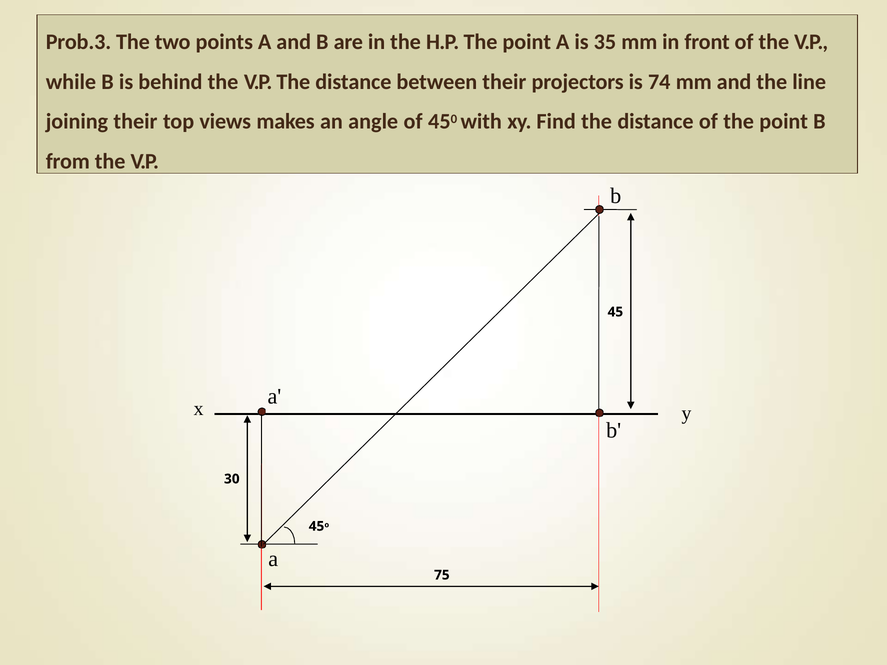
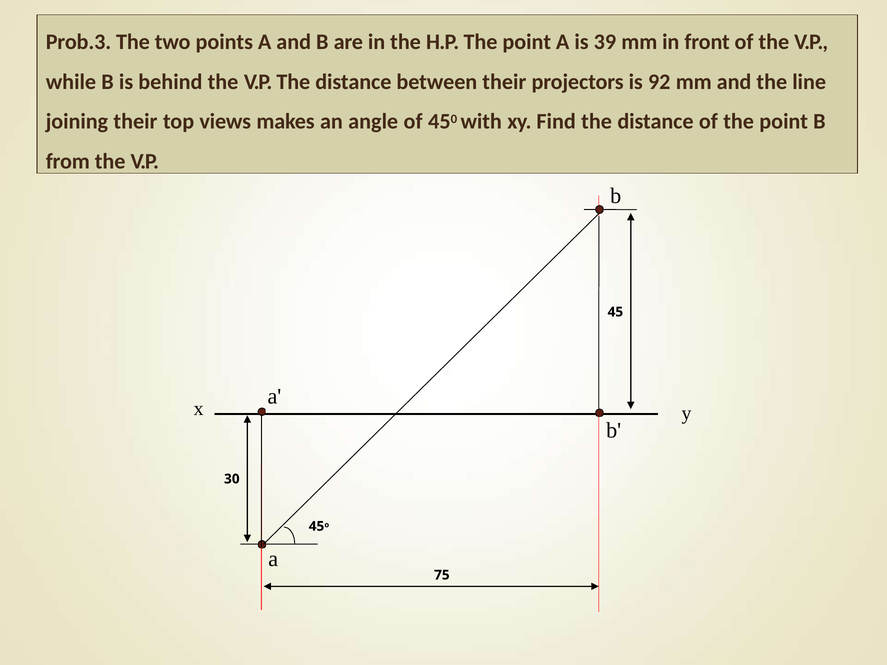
35: 35 -> 39 (605, 42)
74: 74 -> 92 (659, 82)
